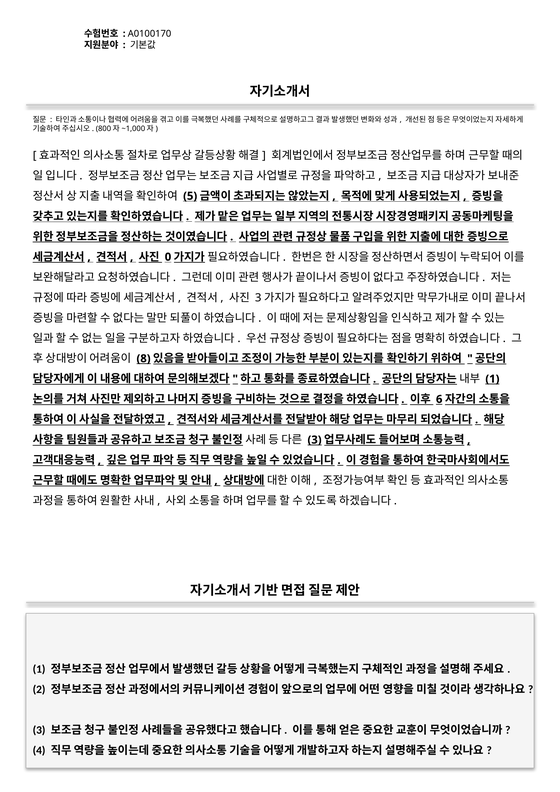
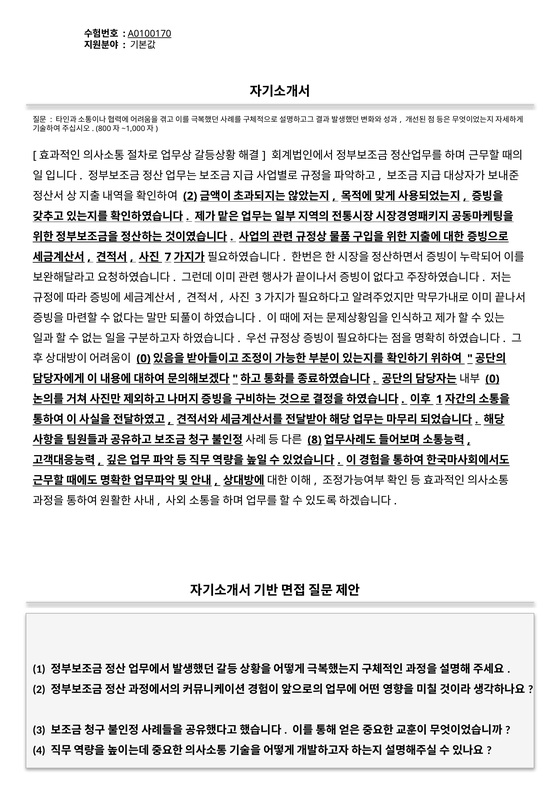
A0100170 underline: none -> present (150, 34)
5: 5 -> 2 (190, 196)
0: 0 -> 7 (168, 257)
8: 8 -> 0 (144, 359)
1: 1 -> 0 (492, 379)
6: 6 -> 1 (439, 399)
3: 3 -> 8 (315, 440)
